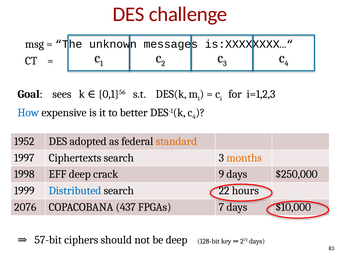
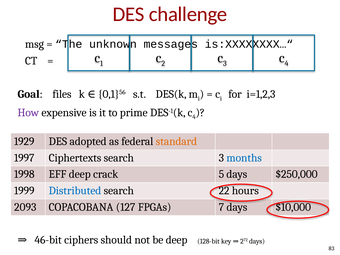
sees: sees -> files (62, 94)
How colour: blue -> purple (28, 113)
better: better -> prime (134, 113)
1952: 1952 -> 1929 (24, 141)
months colour: orange -> blue (244, 158)
9: 9 -> 5 (221, 174)
2076: 2076 -> 2093 (25, 207)
437: 437 -> 127 (126, 207)
57-bit: 57-bit -> 46-bit (48, 240)
